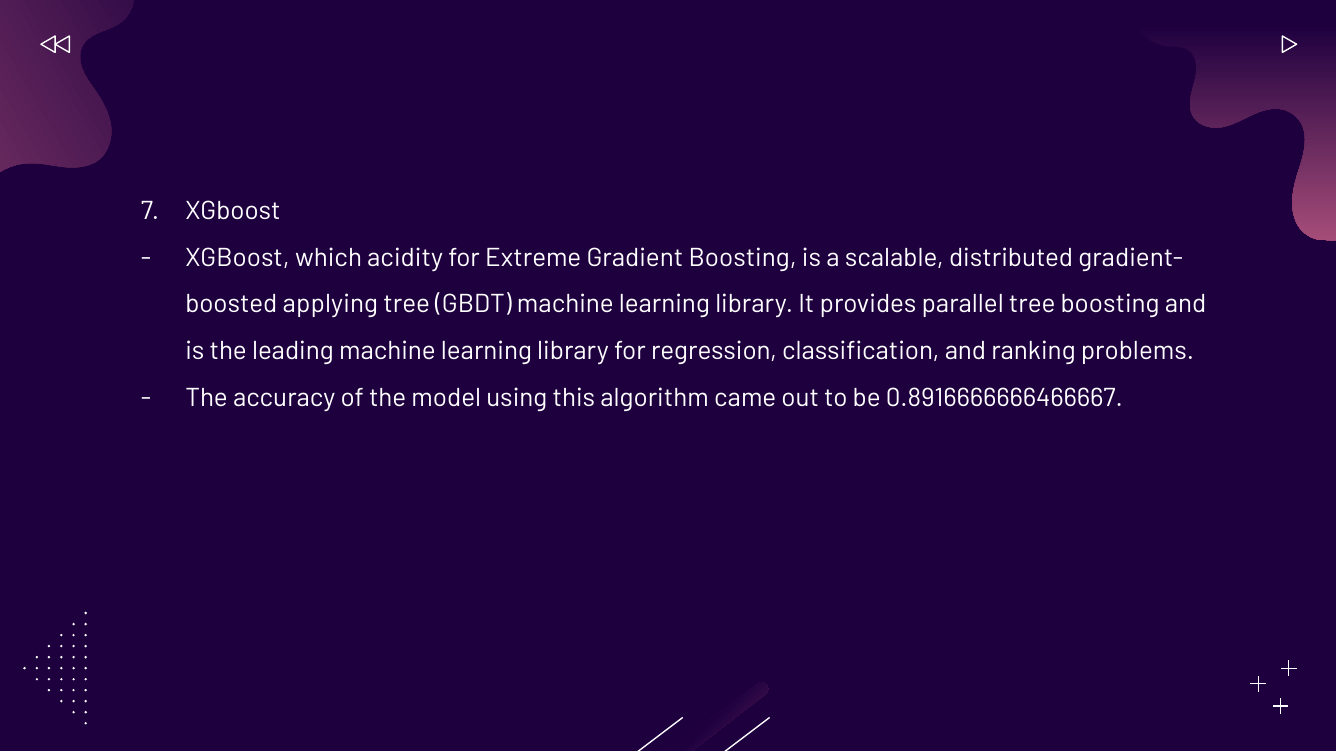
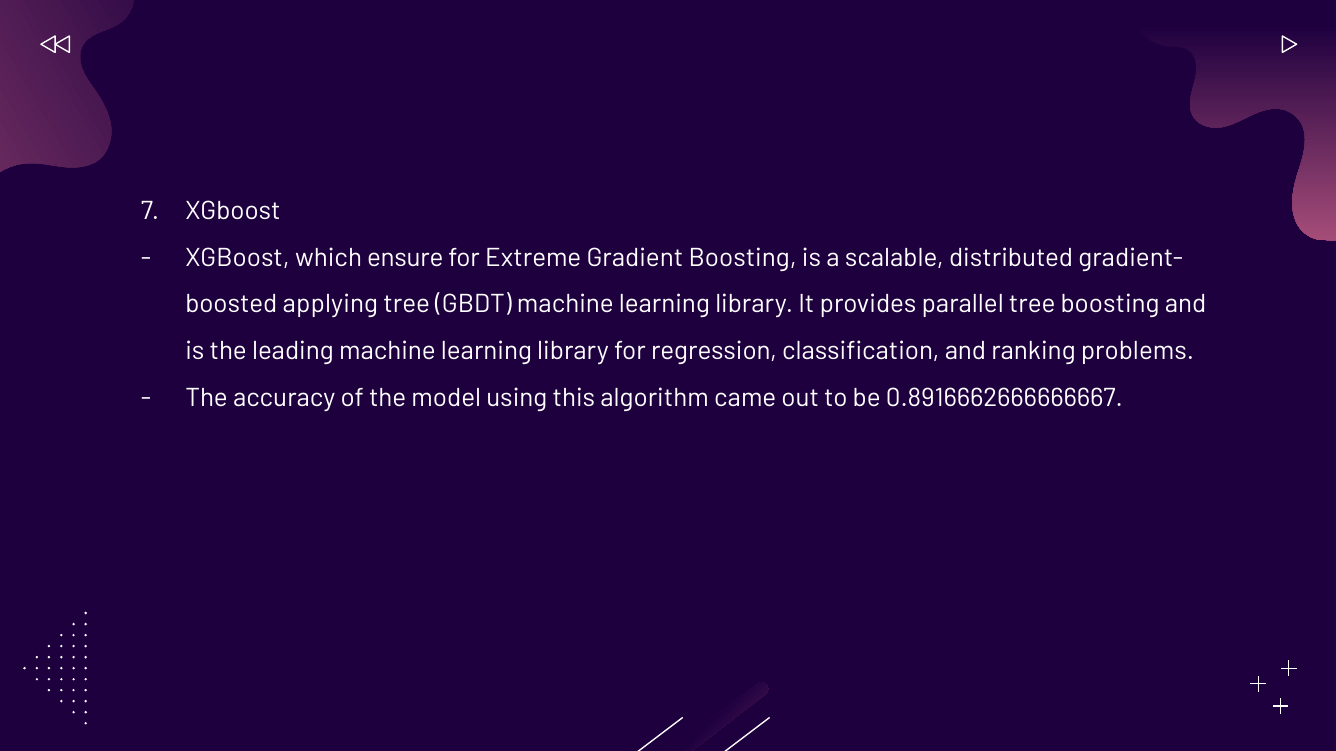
acidity: acidity -> ensure (405, 258)
0.8916666666466667: 0.8916666666466667 -> 0.8916662666666667 (1004, 398)
